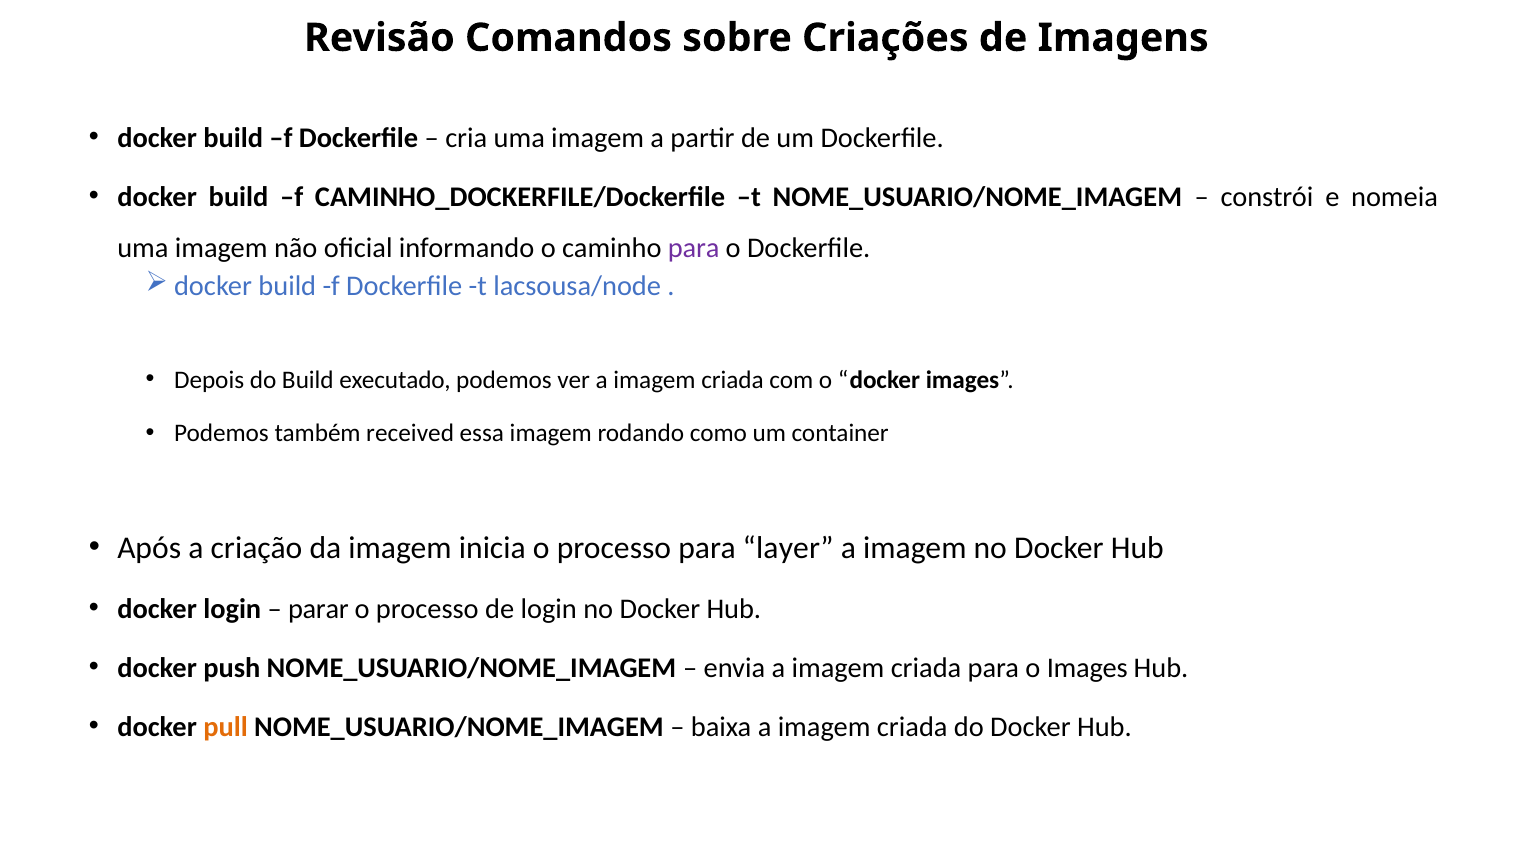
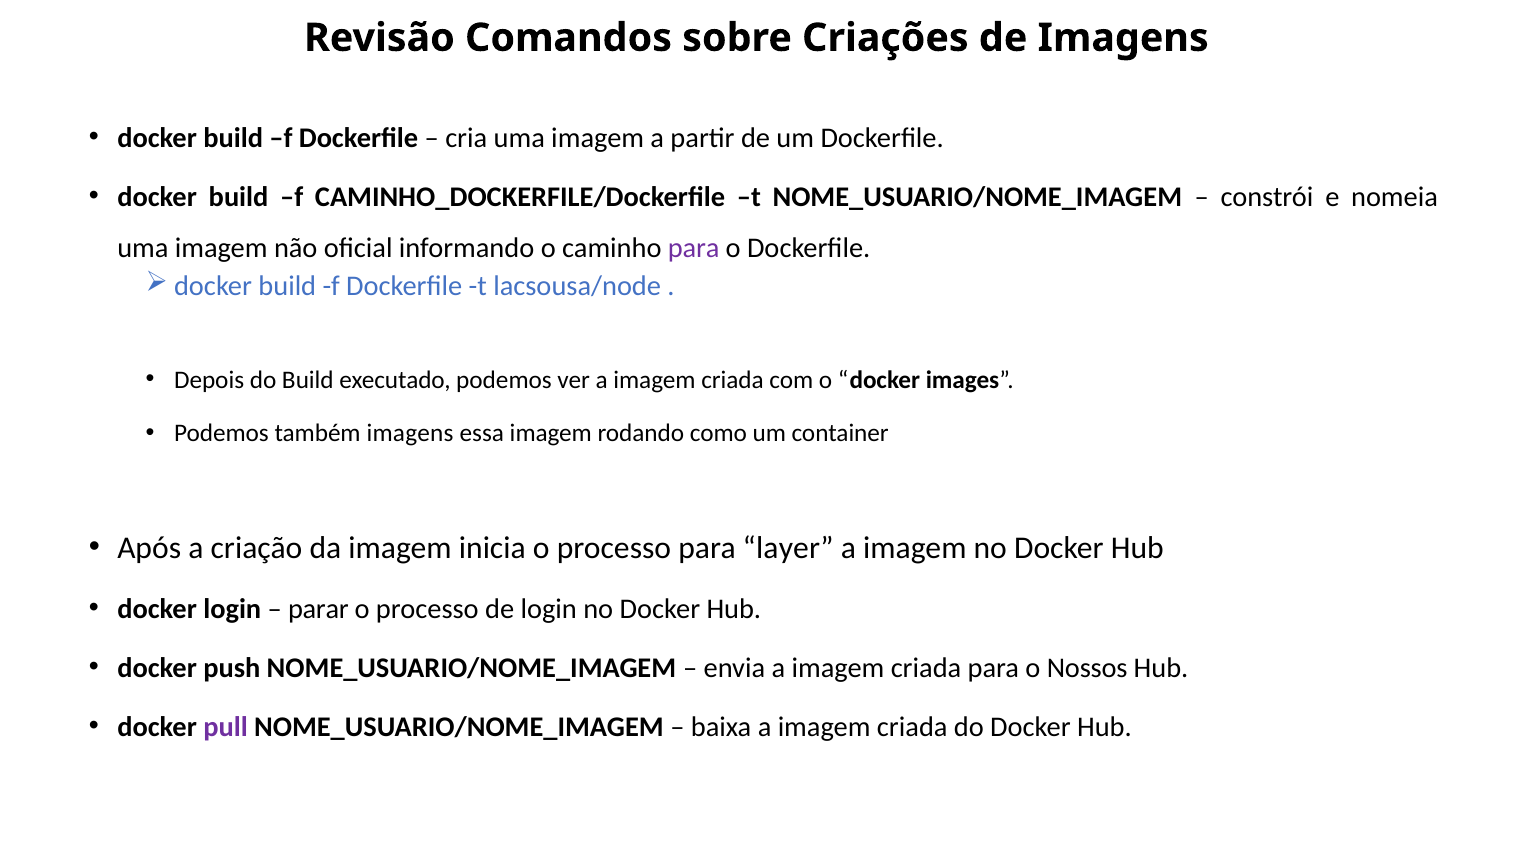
também received: received -> imagens (410, 433)
o Images: Images -> Nossos (1087, 668)
pull colour: orange -> purple (226, 727)
